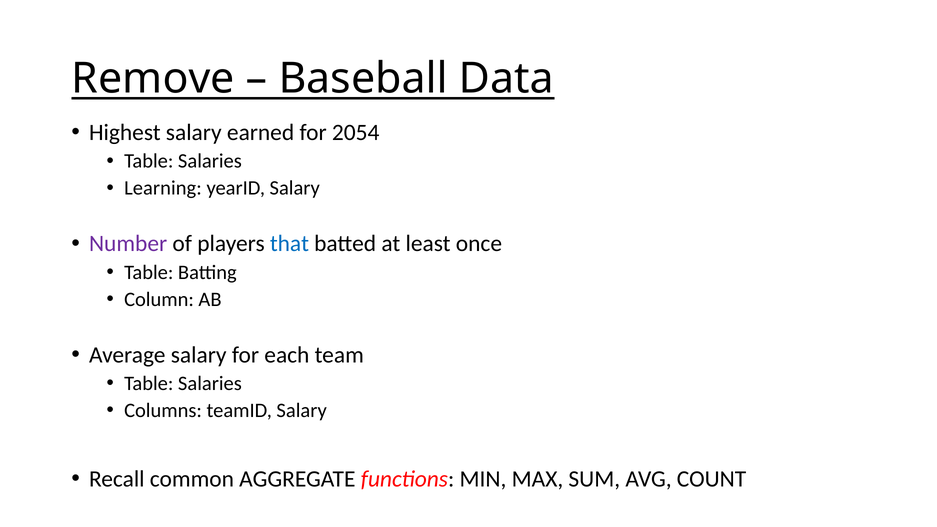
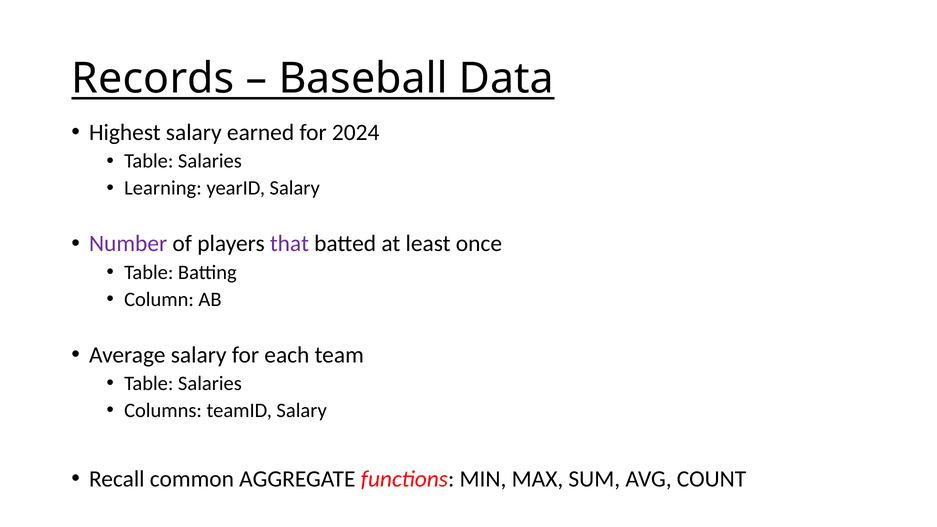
Remove: Remove -> Records (153, 79)
2054: 2054 -> 2024 (356, 133)
that colour: blue -> purple (289, 244)
